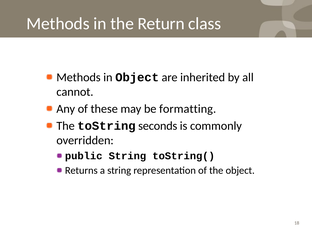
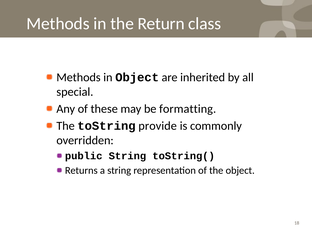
cannot: cannot -> special (75, 92)
seconds: seconds -> provide (158, 126)
